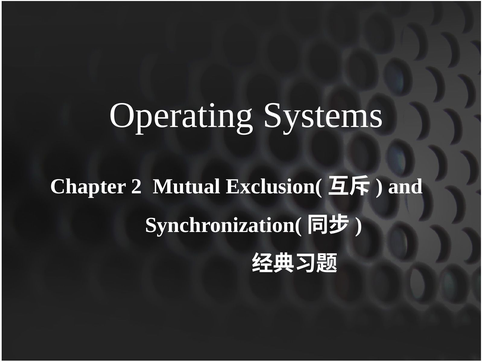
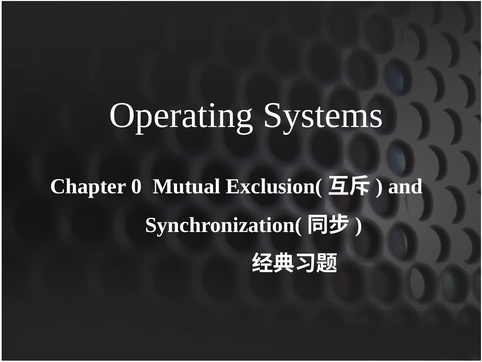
2: 2 -> 0 (137, 186)
